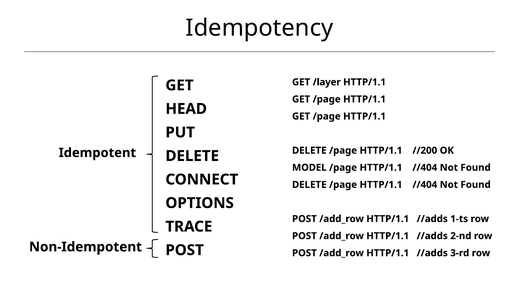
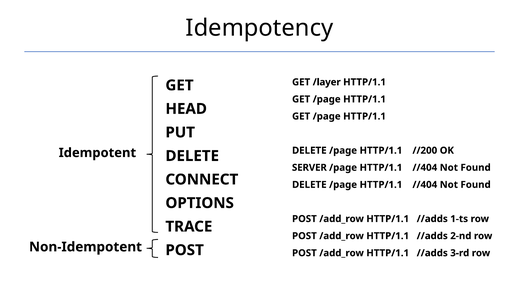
MODEL: MODEL -> SERVER (309, 168)
